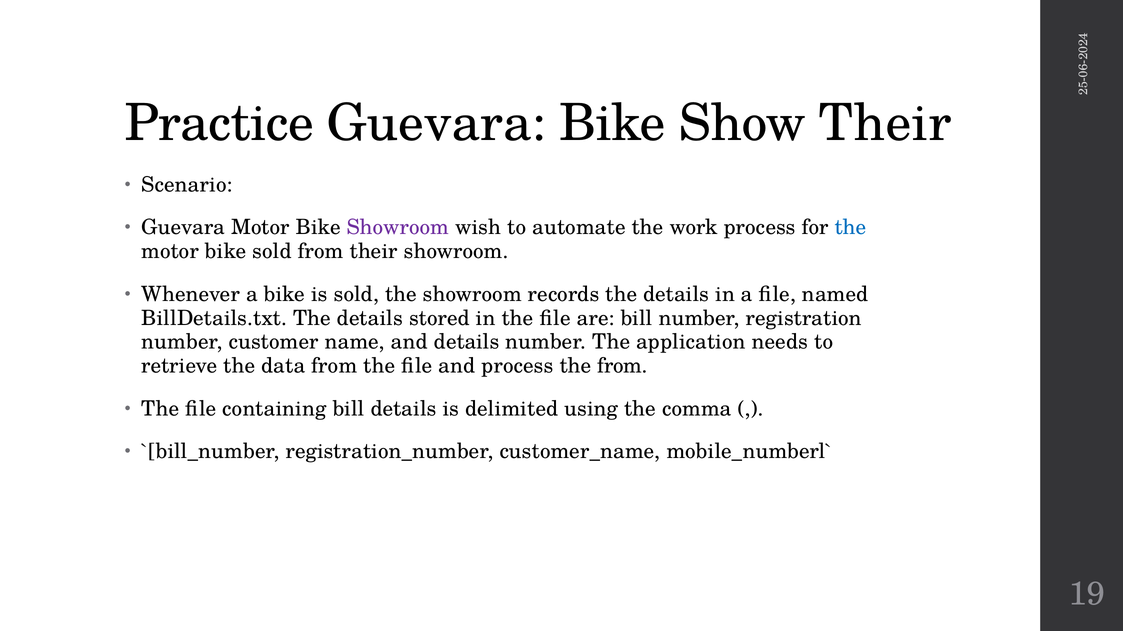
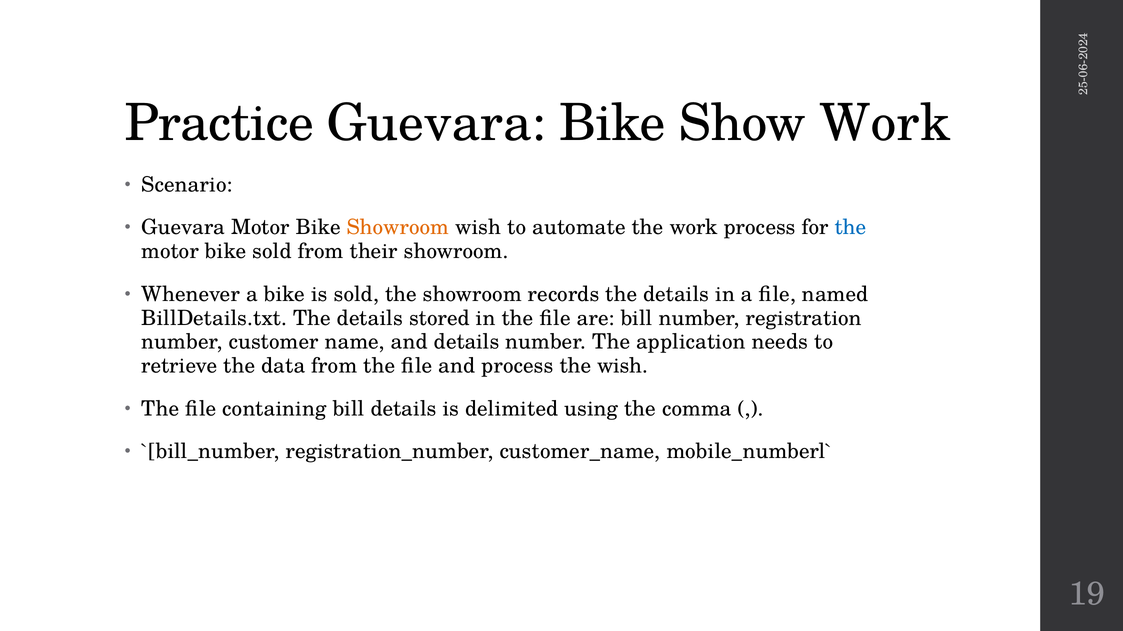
Show Their: Their -> Work (885, 123)
Showroom colour: purple -> orange (398, 228)
the from: from -> wish (623, 366)
